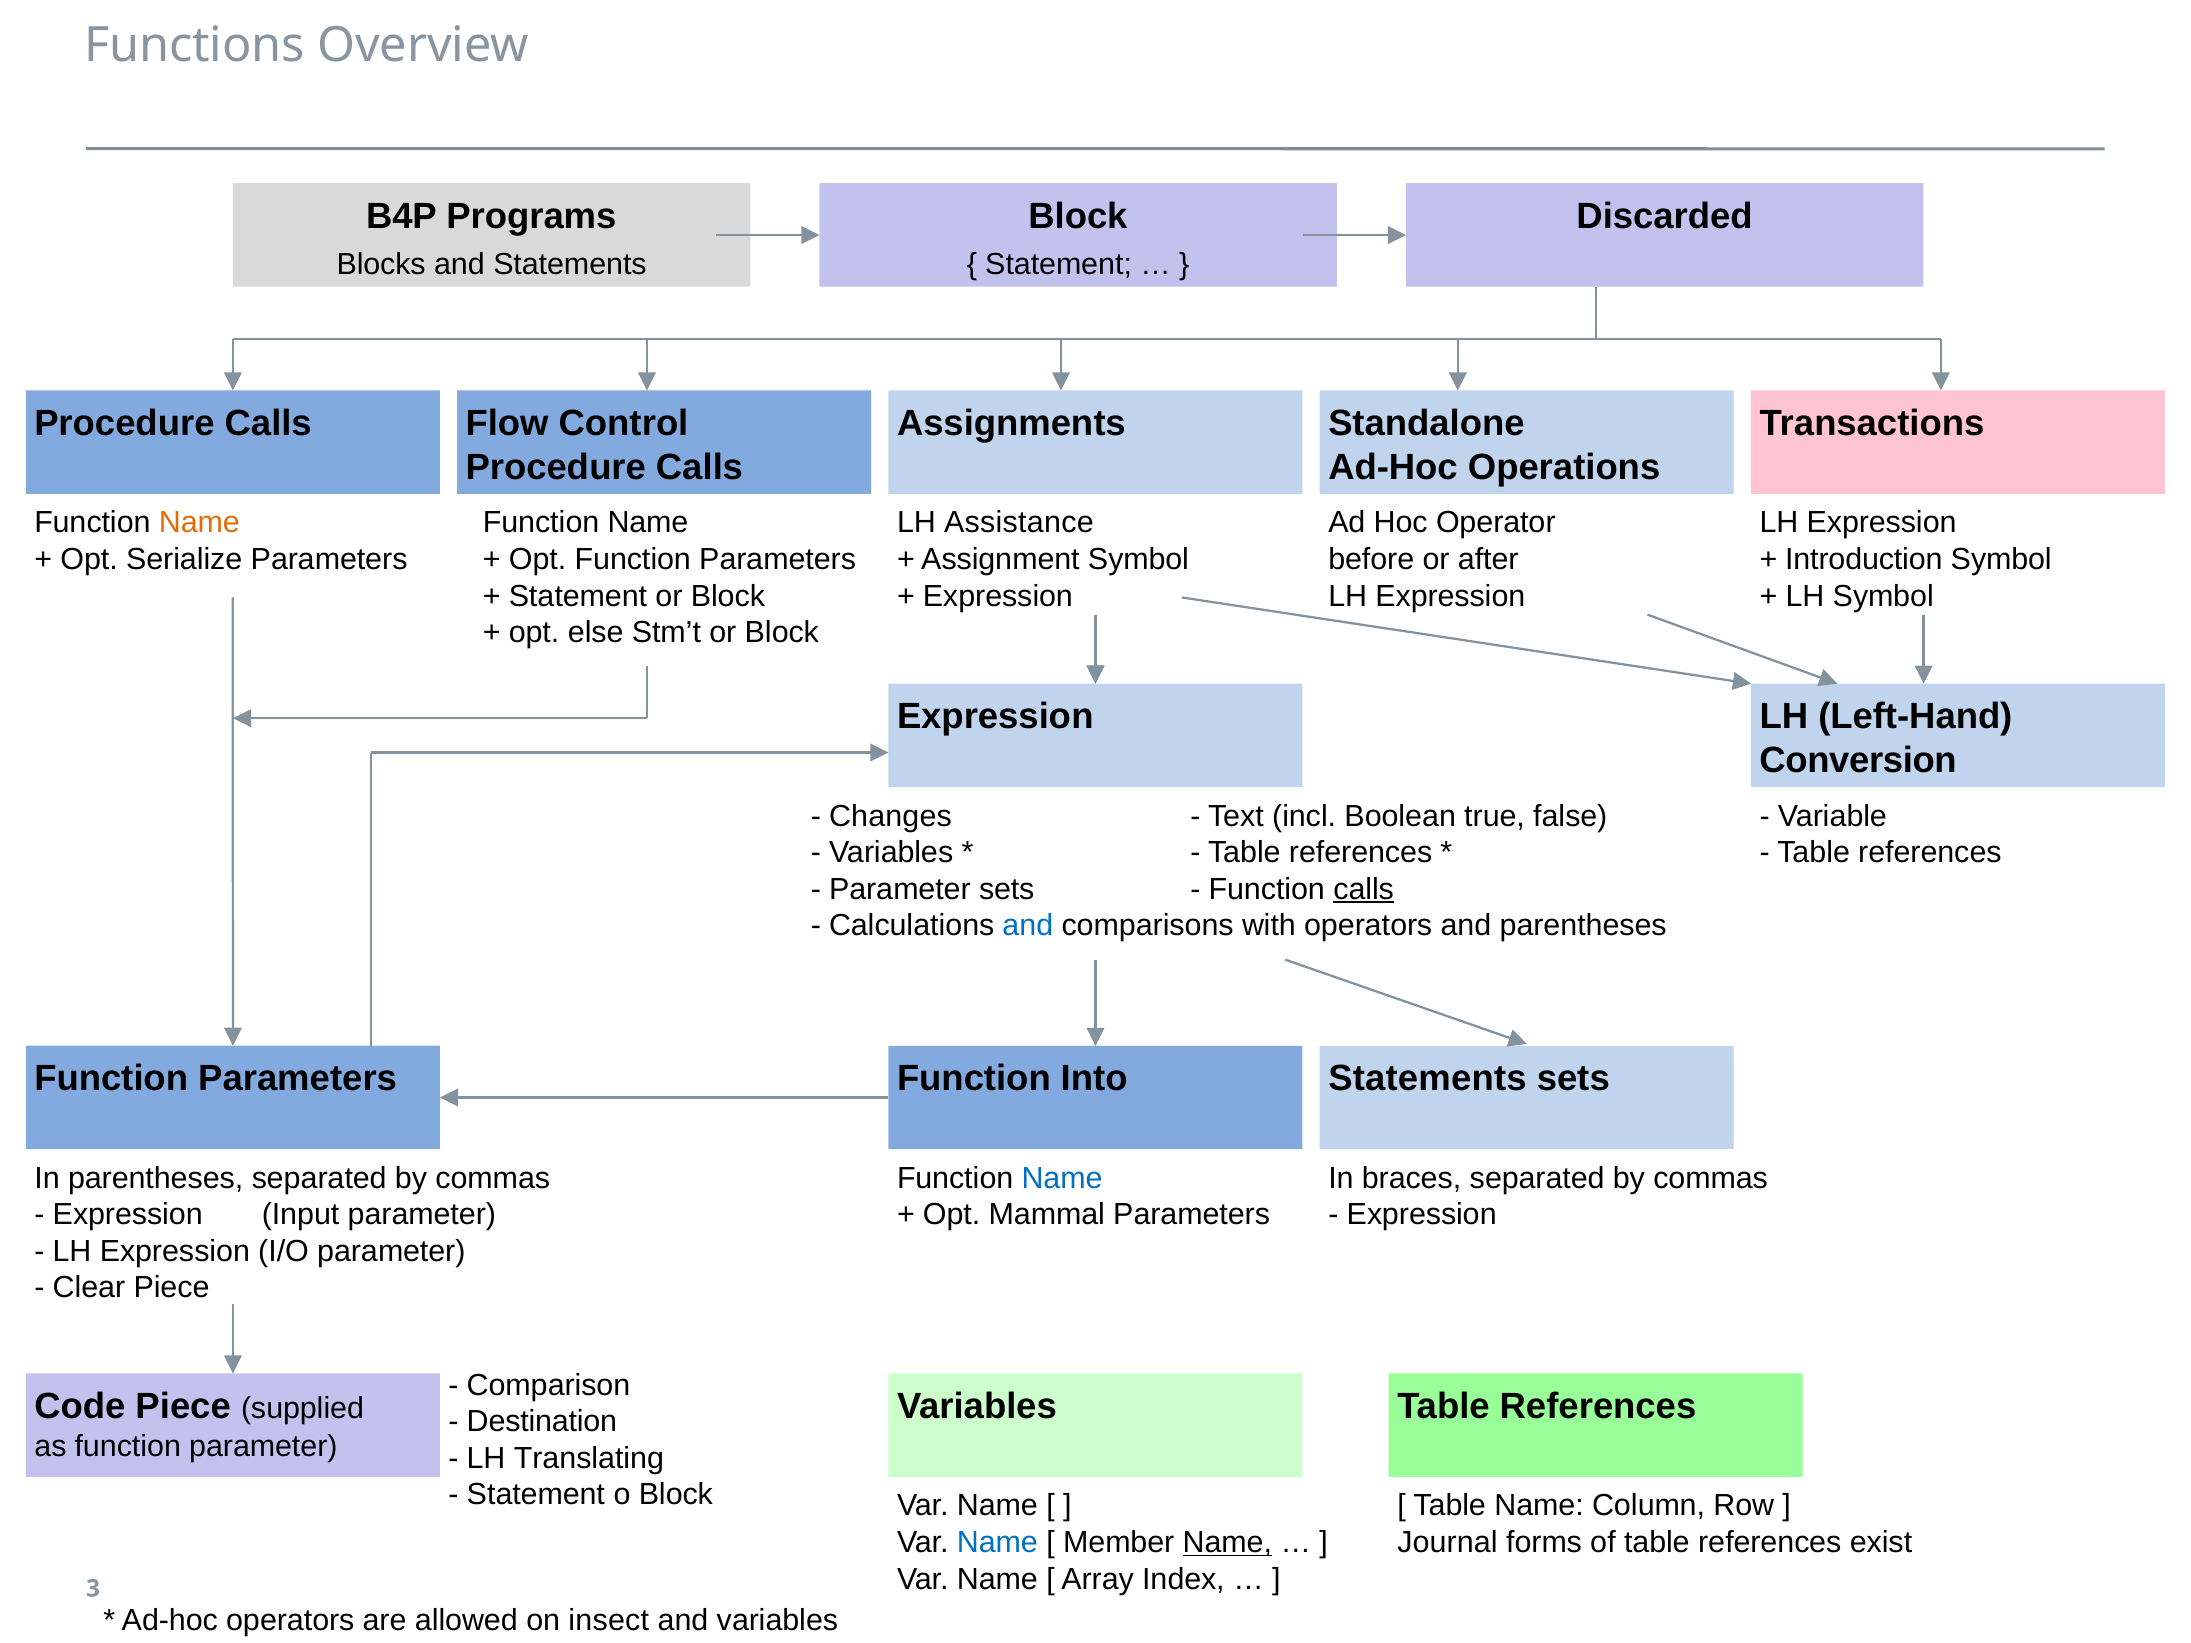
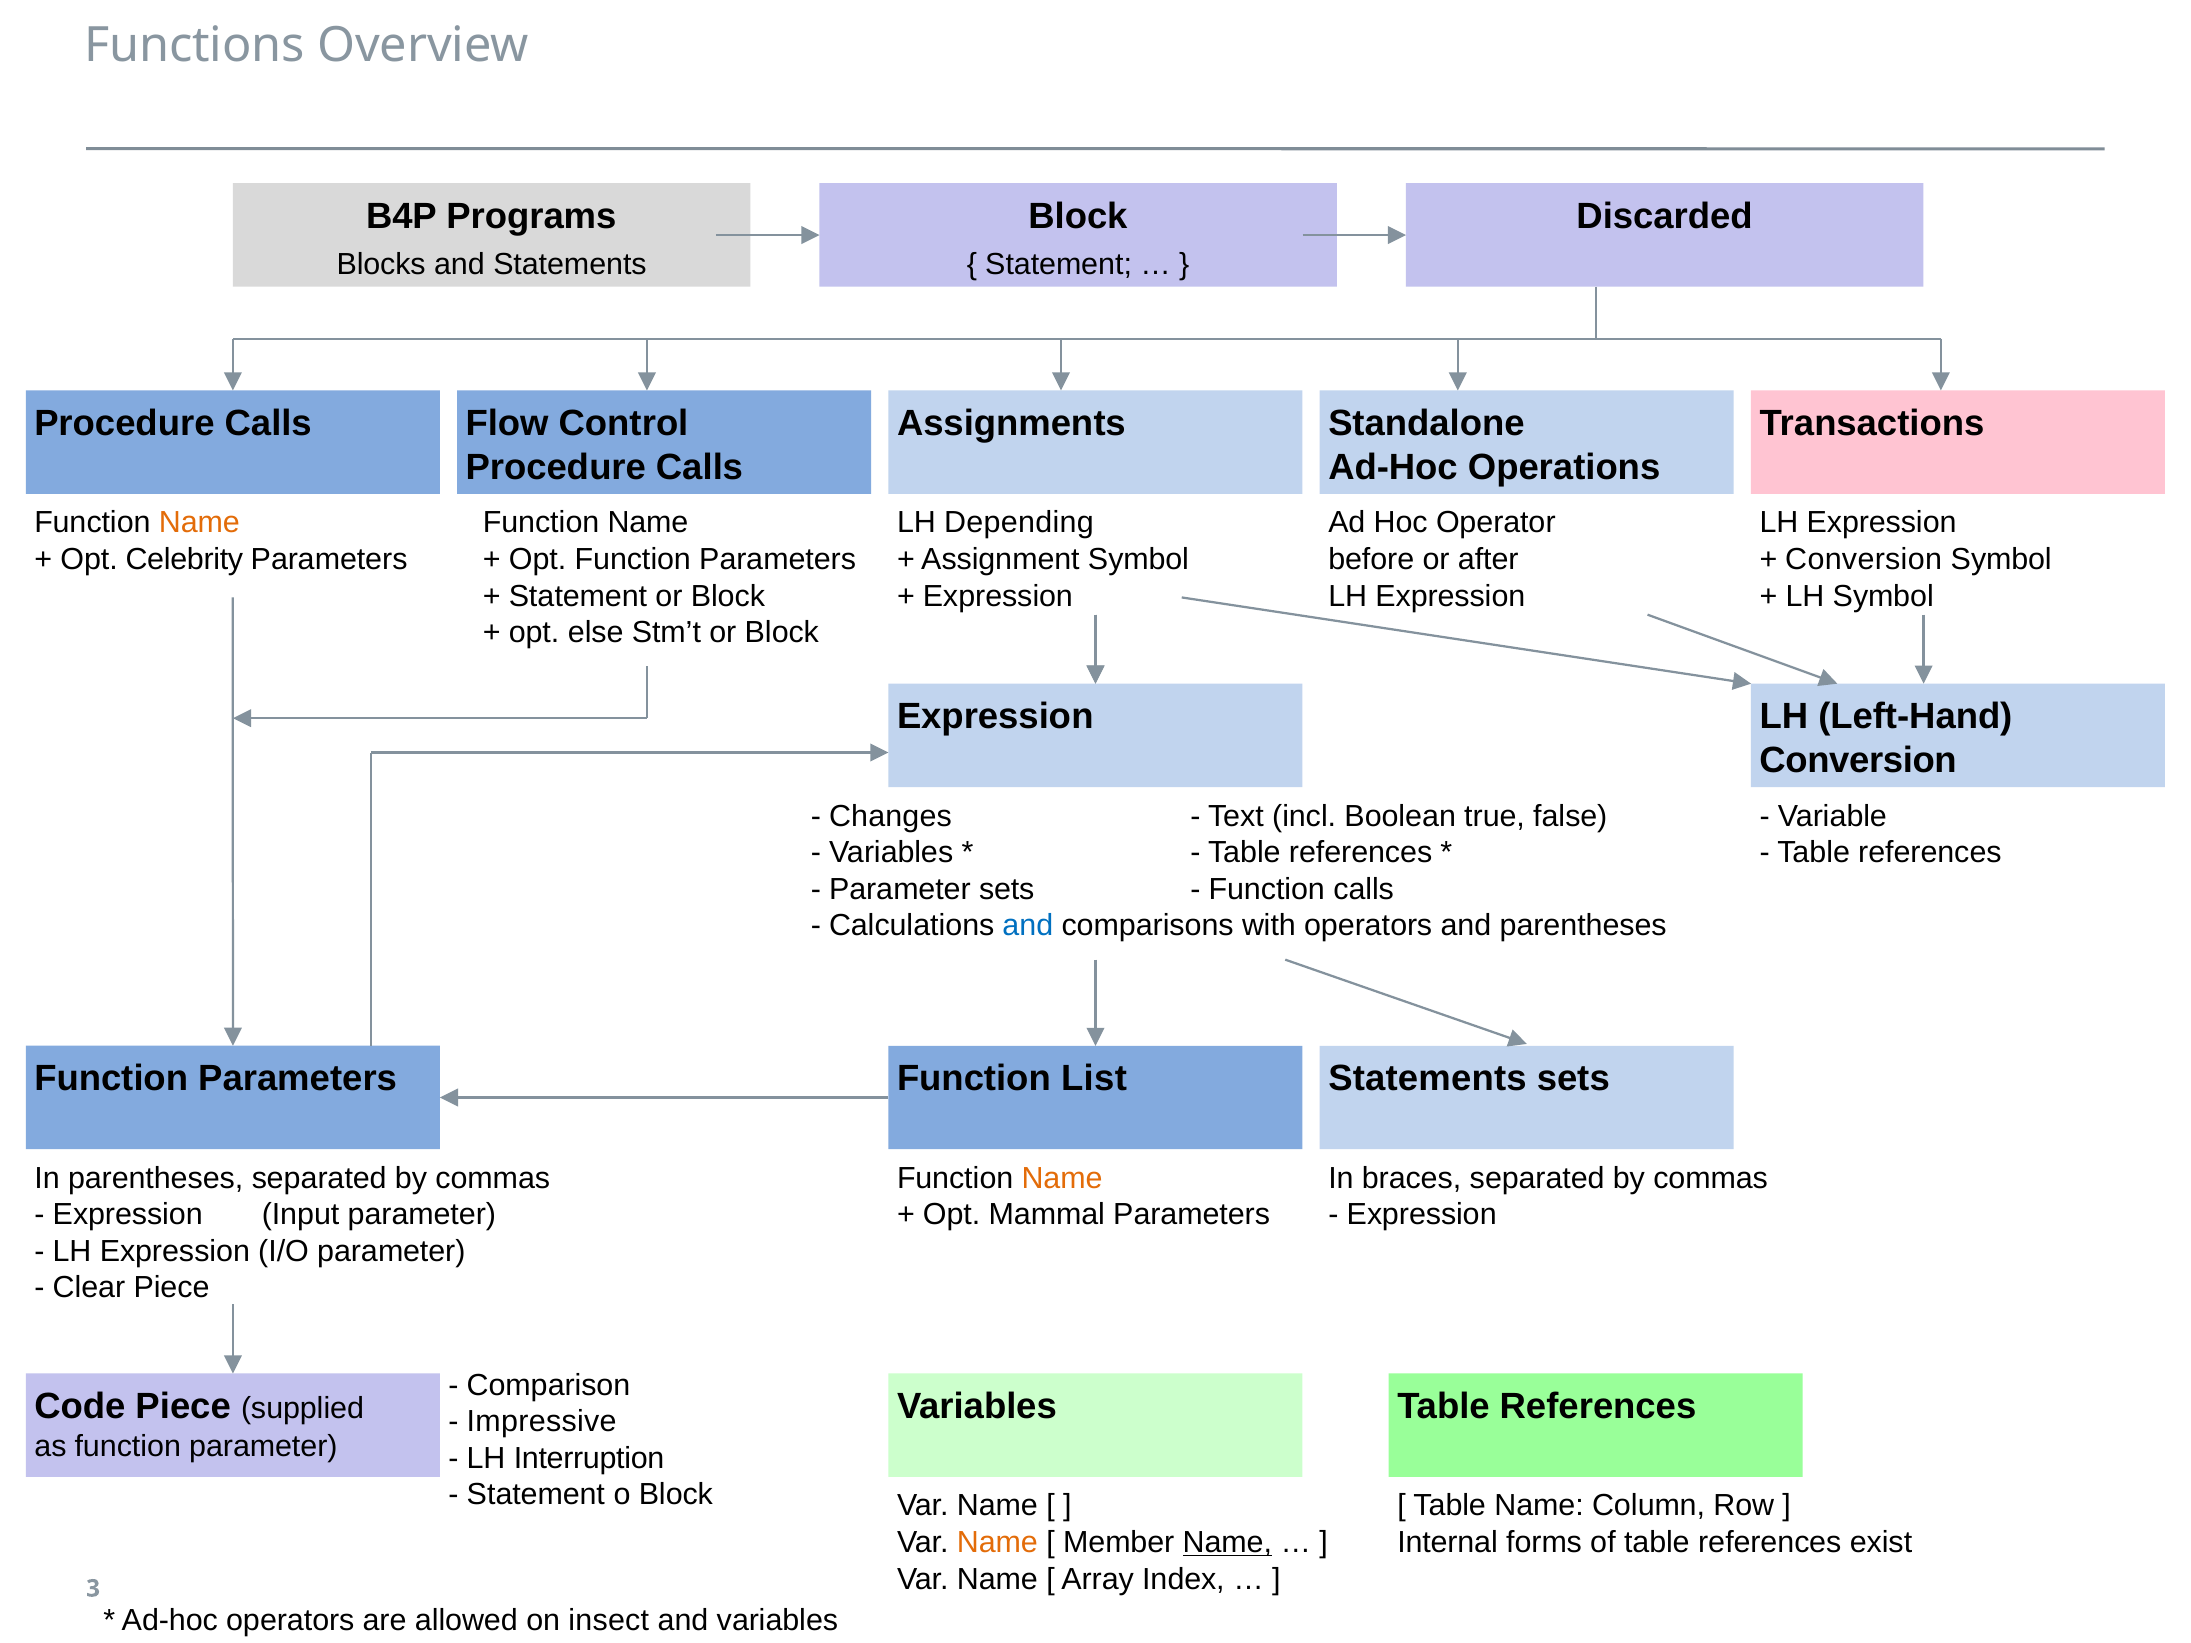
Assistance: Assistance -> Depending (1019, 523)
Serialize: Serialize -> Celebrity (184, 560)
Introduction: Introduction -> Conversion (1864, 560)
calls underline: present -> none (1364, 889)
Into: Into -> List (1094, 1079)
Name colour: blue -> orange (1062, 1179)
Destination: Destination -> Impressive (542, 1422)
Translating: Translating -> Interruption (589, 1459)
Name colour: blue -> orange (997, 1543)
Journal: Journal -> Internal (1448, 1543)
